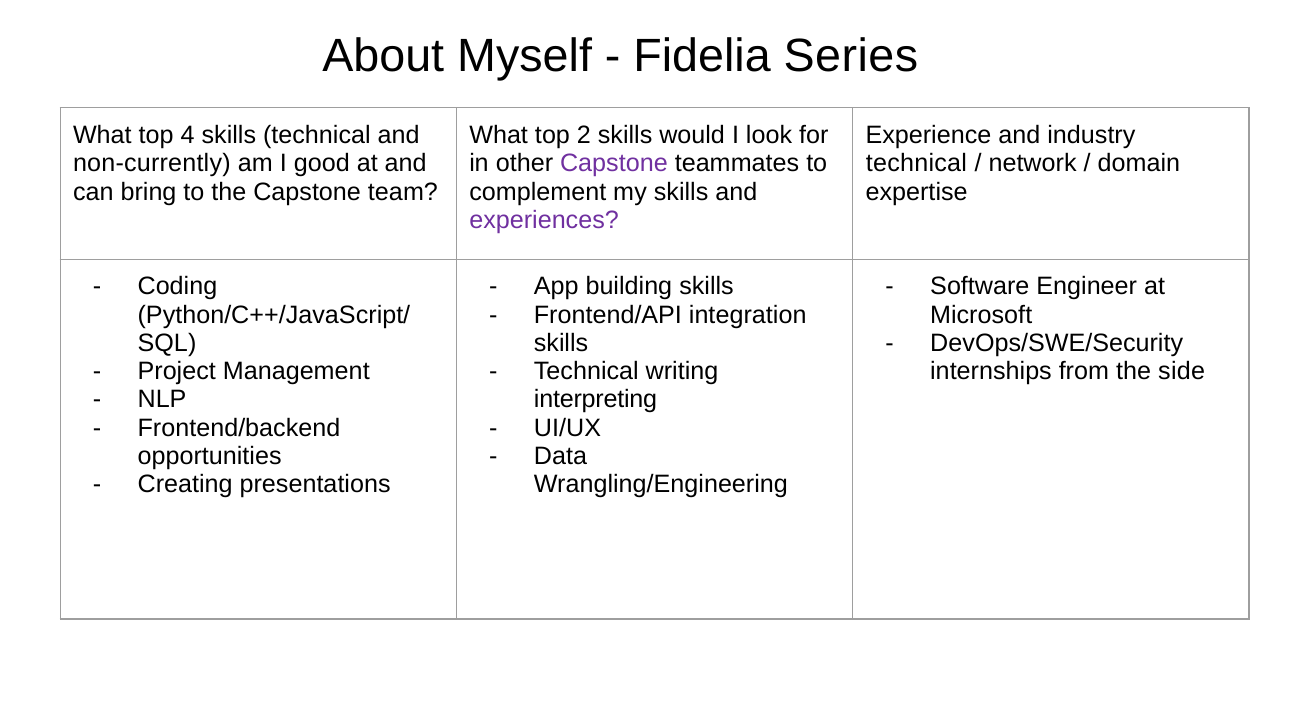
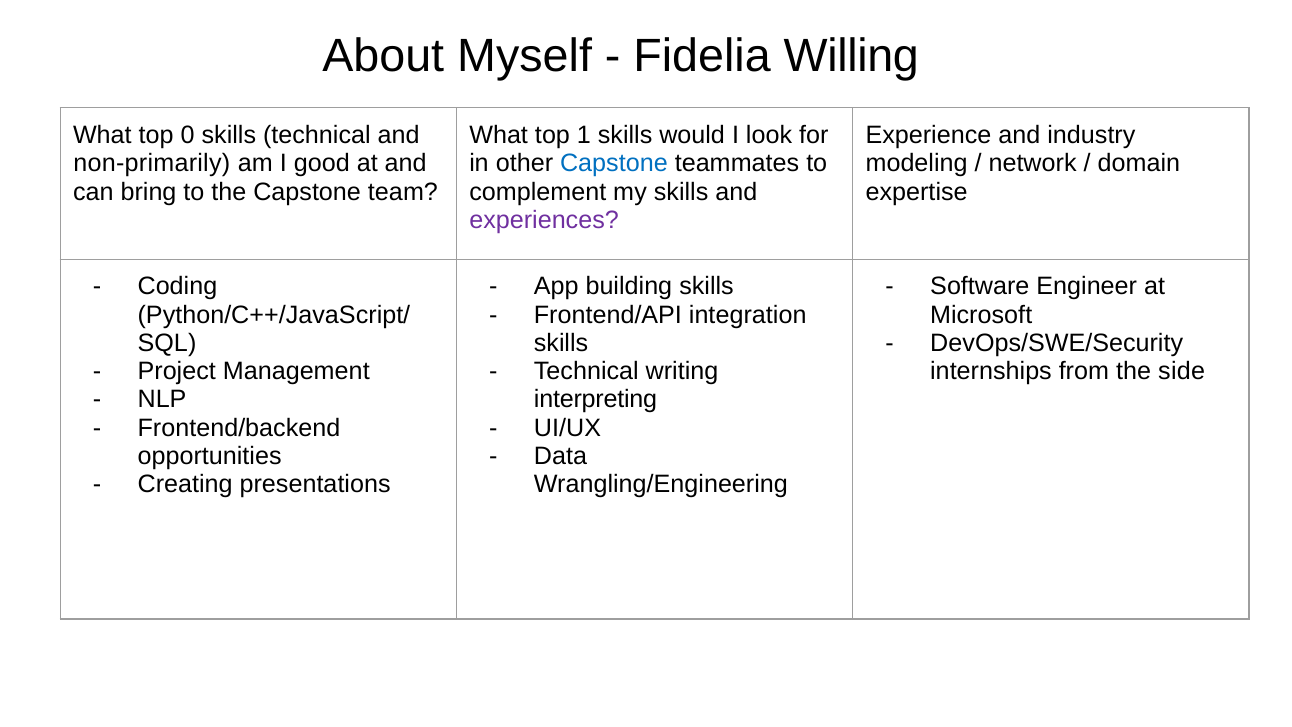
Series: Series -> Willing (851, 56)
4: 4 -> 0 (188, 135)
2: 2 -> 1 (584, 135)
non-currently: non-currently -> non-primarily (152, 163)
Capstone colour: purple -> blue (614, 163)
technical: technical -> modeling (917, 163)
